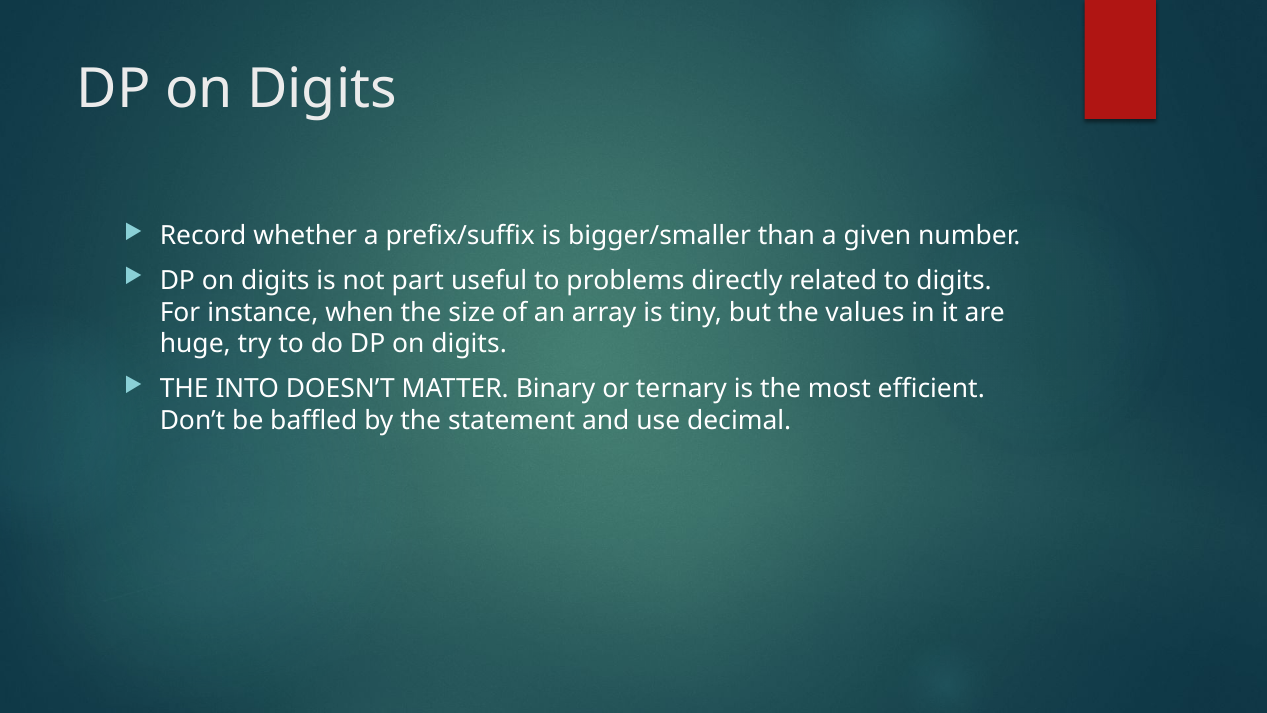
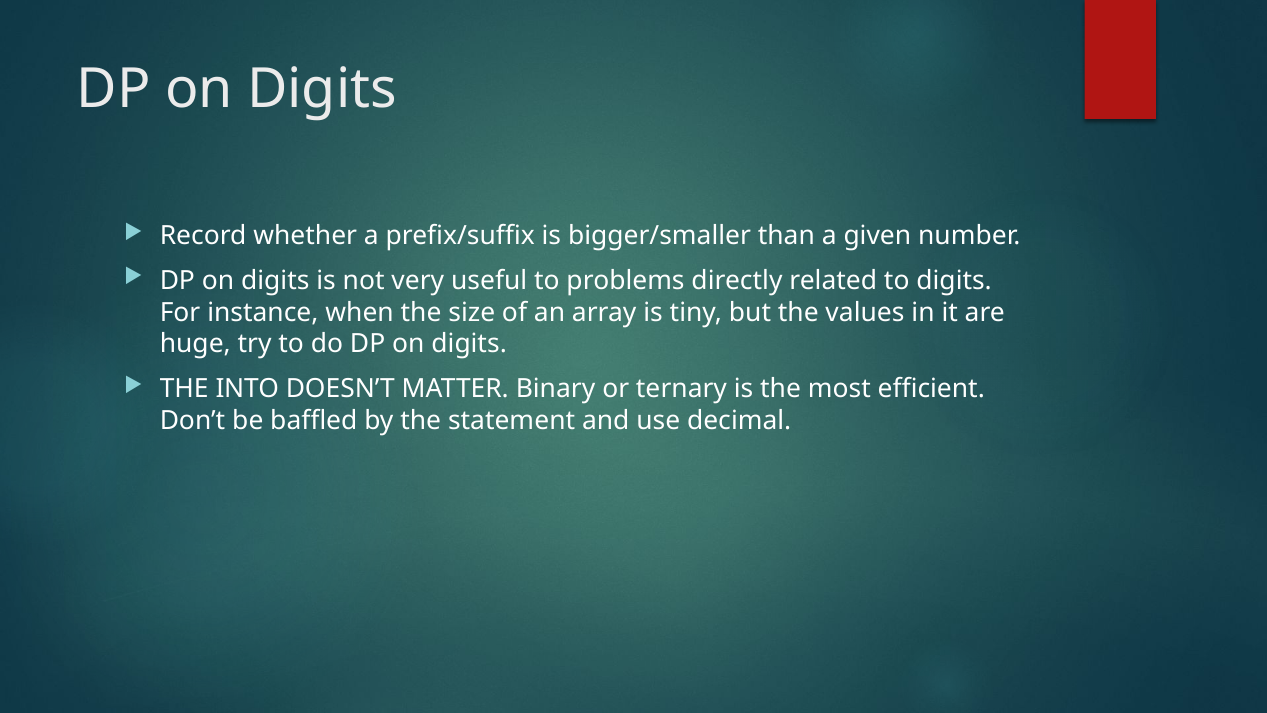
part: part -> very (418, 281)
